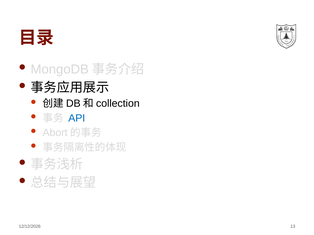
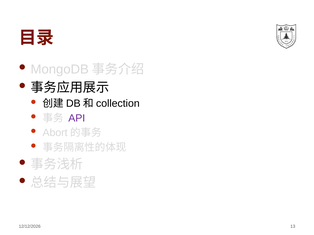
API colour: blue -> purple (77, 118)
